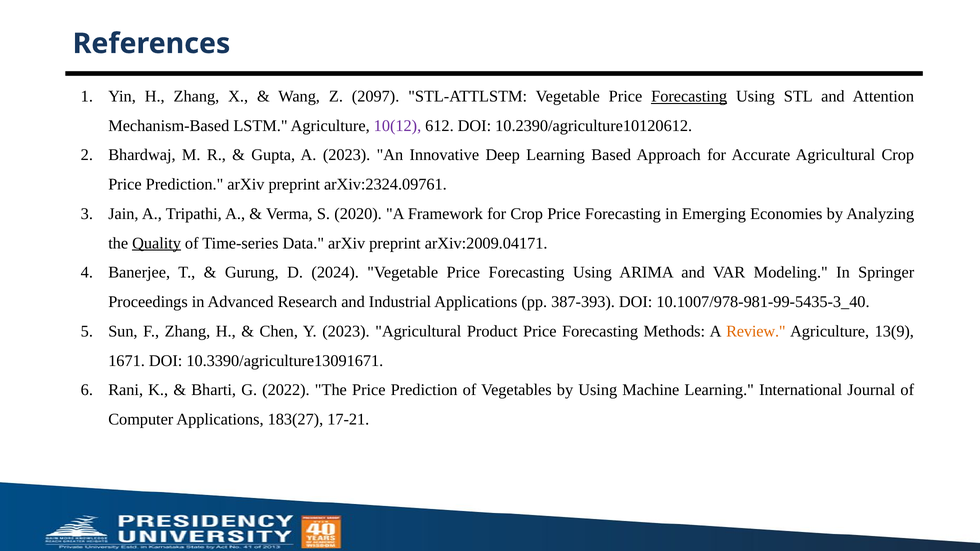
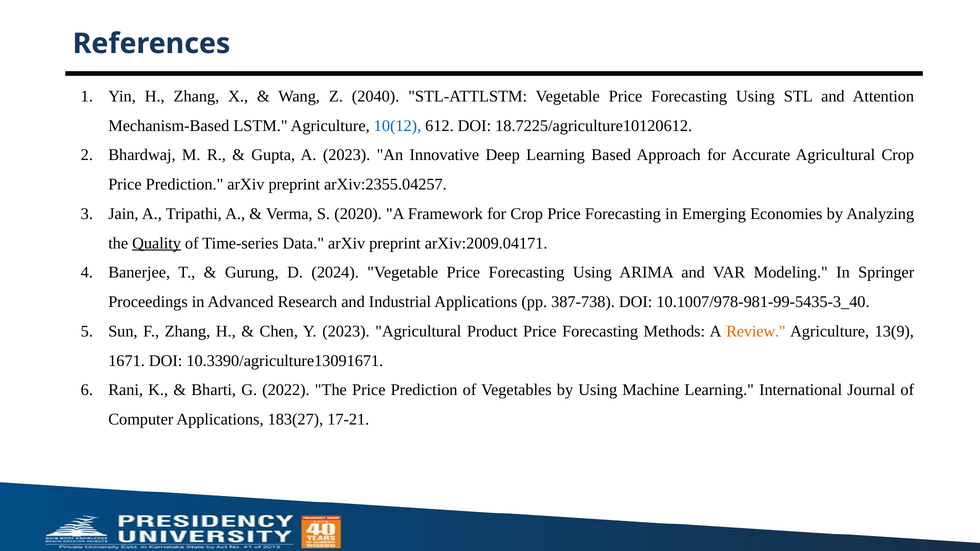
2097: 2097 -> 2040 (376, 96)
Forecasting underline: present -> none (689, 96)
10(12 colour: purple -> blue (397, 126)
10.2390/agriculture10120612: 10.2390/agriculture10120612 -> 18.7225/agriculture10120612 (594, 126)
arXiv:2324.09761: arXiv:2324.09761 -> arXiv:2355.04257 (385, 185)
387-393: 387-393 -> 387-738 (583, 302)
